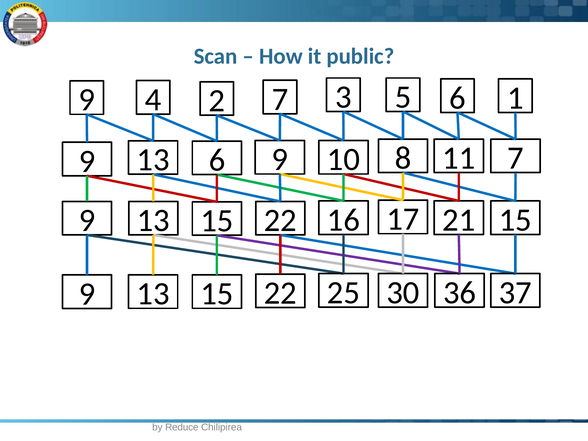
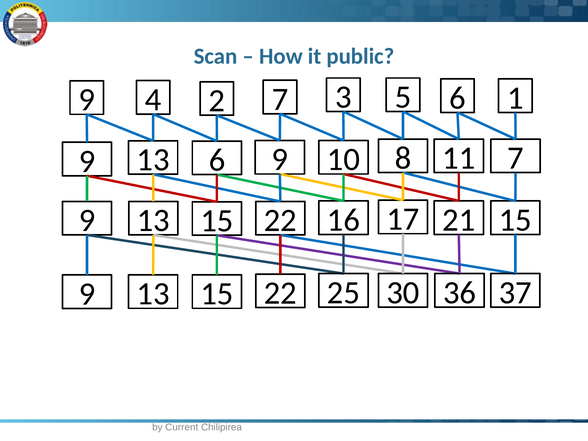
Reduce: Reduce -> Current (182, 427)
